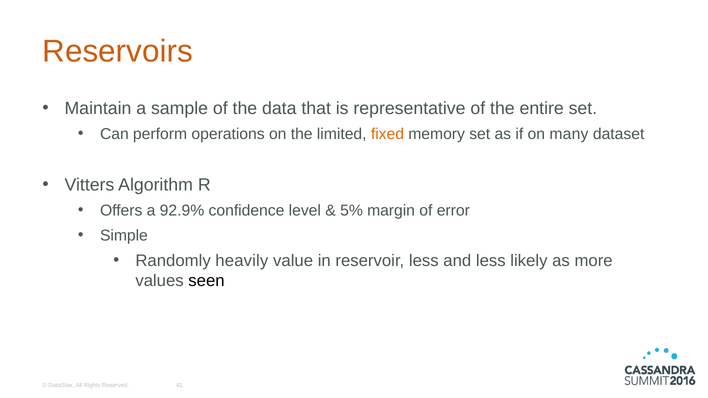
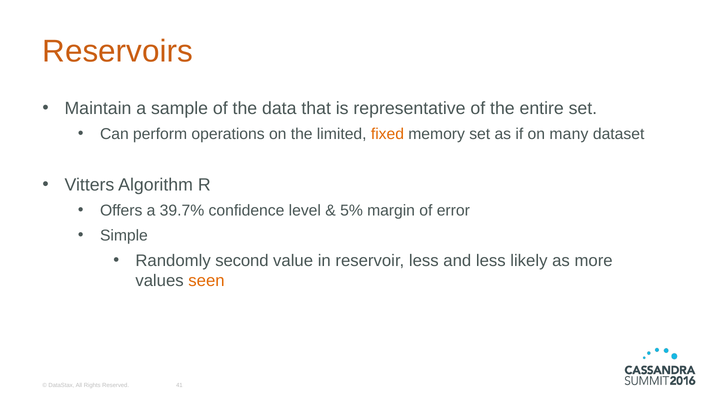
92.9%: 92.9% -> 39.7% (182, 211)
heavily: heavily -> second (242, 261)
seen colour: black -> orange (206, 281)
